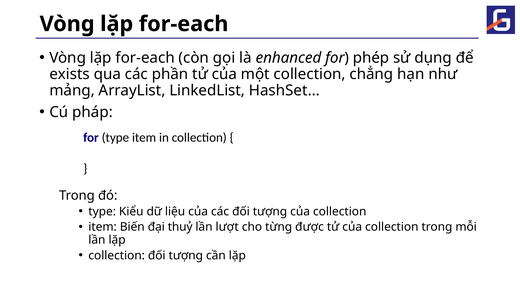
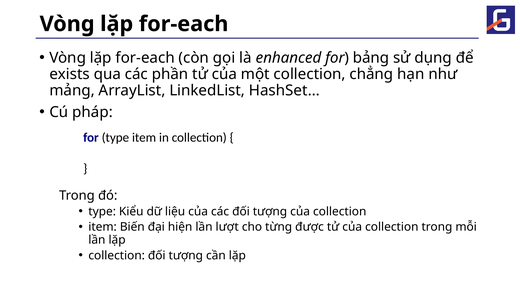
phép: phép -> bảng (371, 58)
thuỷ: thuỷ -> hiện (180, 227)
